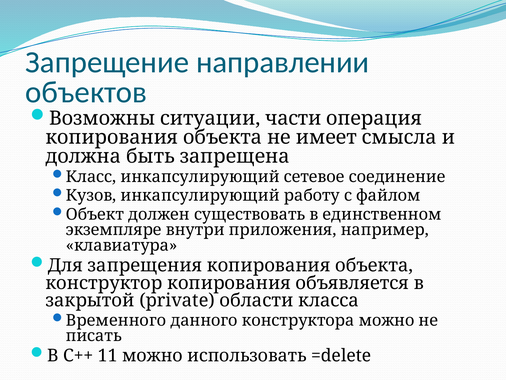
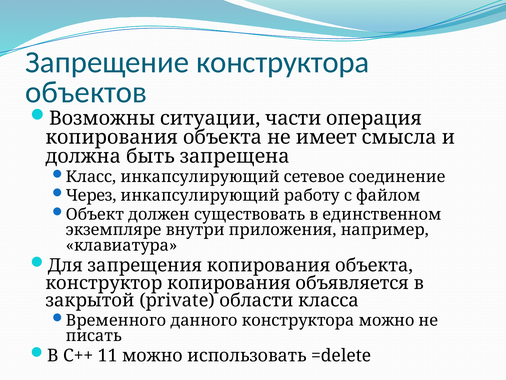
Запрещение направлении: направлении -> конструктора (283, 62)
Кузов: Кузов -> Через (91, 195)
